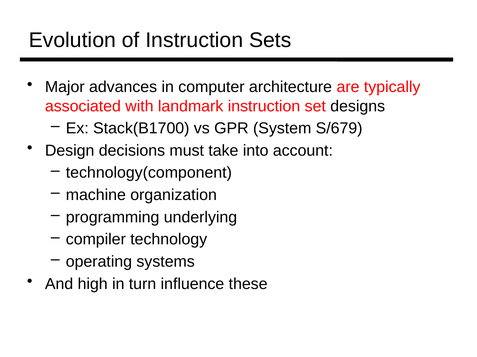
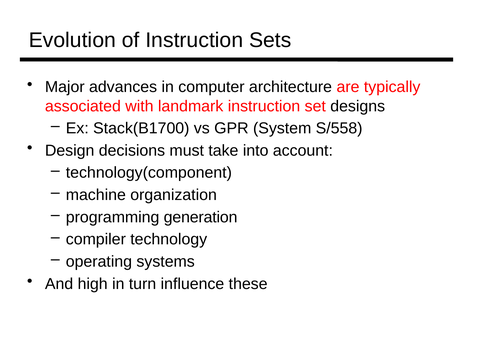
S/679: S/679 -> S/558 (339, 129)
underlying: underlying -> generation (201, 218)
